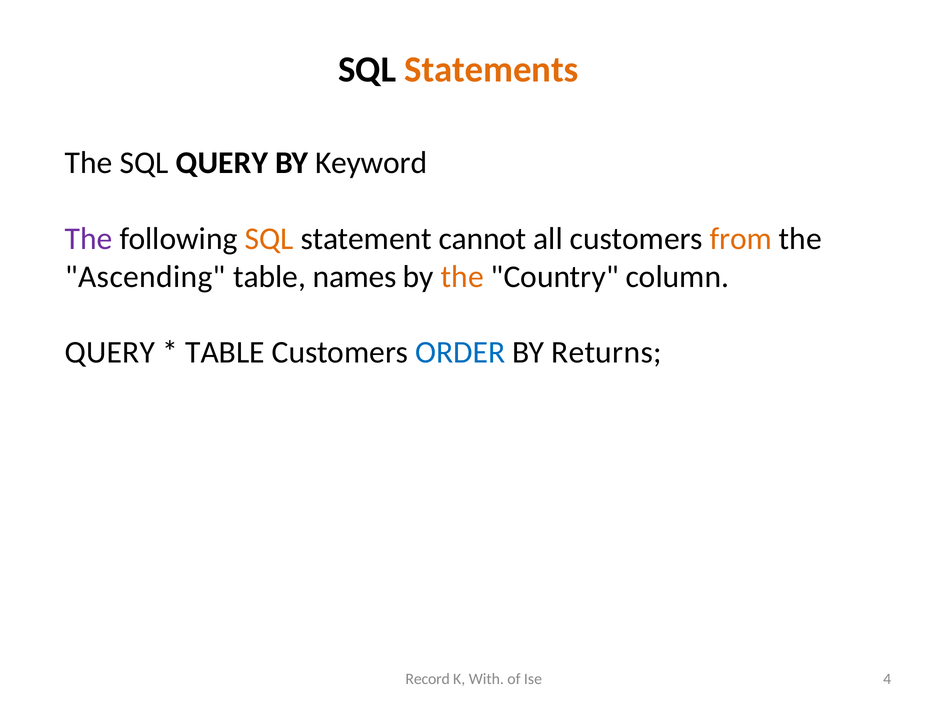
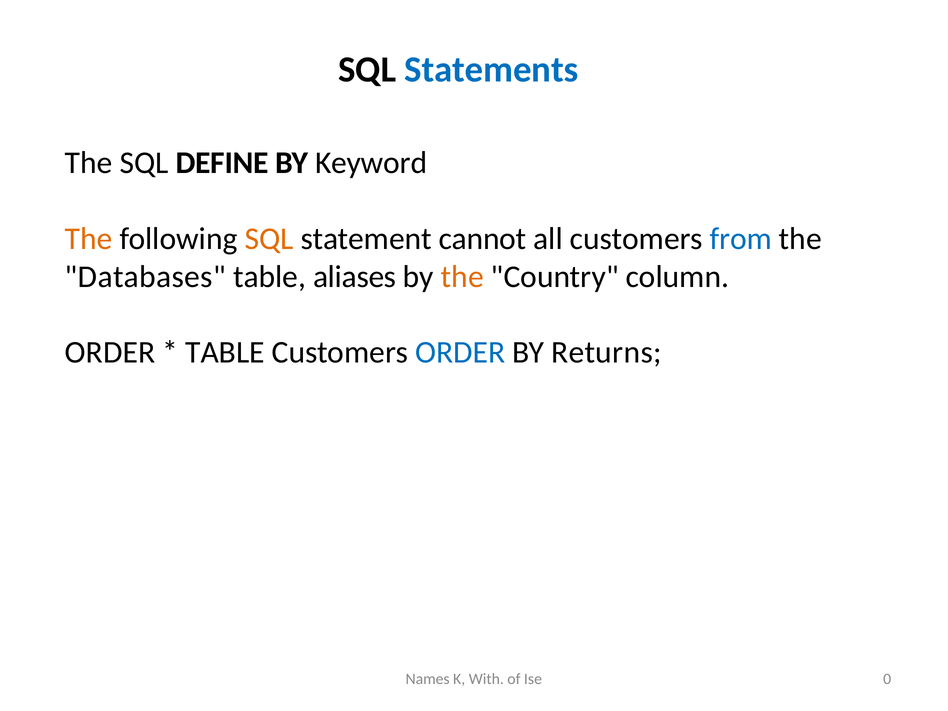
Statements colour: orange -> blue (491, 70)
SQL QUERY: QUERY -> DEFINE (222, 163)
The colour: purple -> orange (89, 239)
from colour: orange -> blue (741, 239)
Ascending: Ascending -> Databases (145, 277)
names: names -> aliases (355, 277)
QUERY: QUERY -> ORDER (110, 352)
Record: Record -> Names (428, 679)
4: 4 -> 0 (887, 679)
